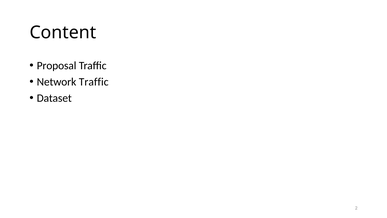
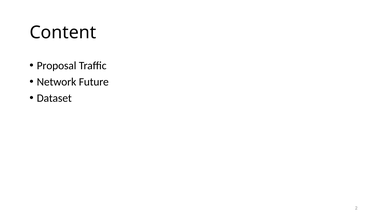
Network Traffic: Traffic -> Future (94, 82)
